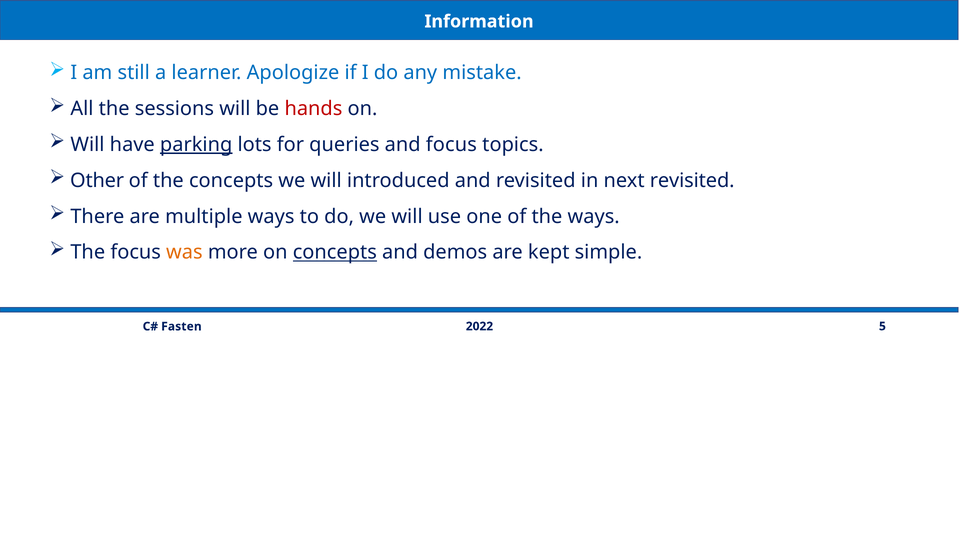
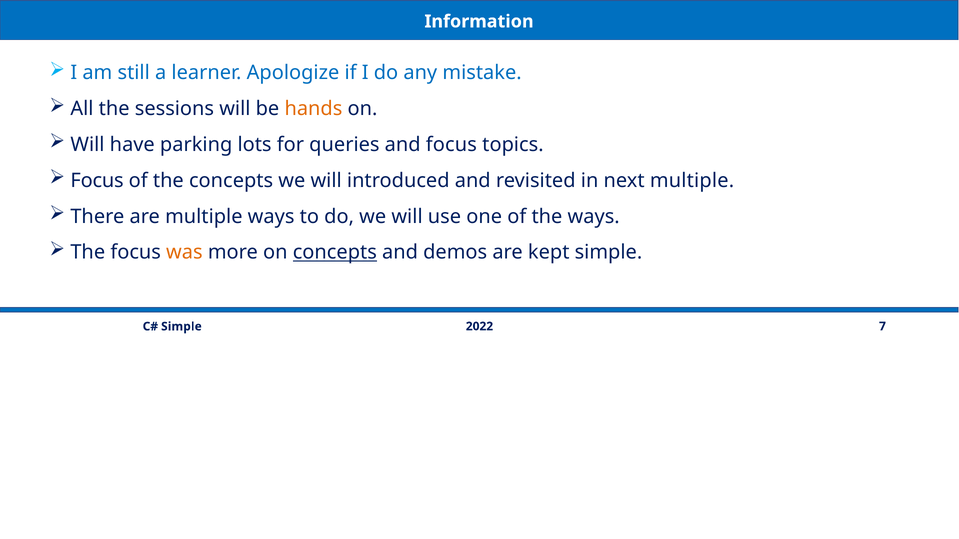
hands colour: red -> orange (313, 109)
parking underline: present -> none (196, 145)
Other: Other -> Focus (97, 181)
next revisited: revisited -> multiple (692, 181)
5: 5 -> 7 (882, 327)
Fasten: Fasten -> Simple (181, 327)
